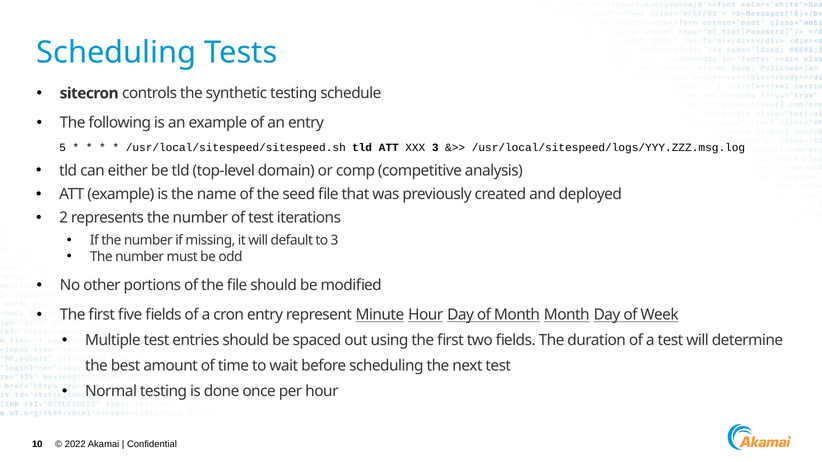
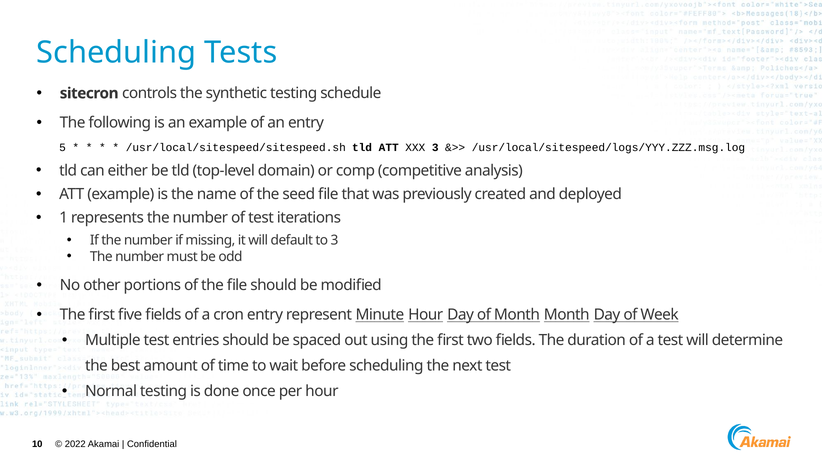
2: 2 -> 1 (64, 218)
